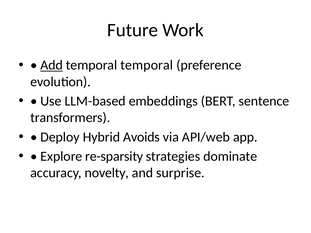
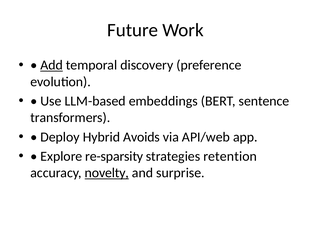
temporal temporal: temporal -> discovery (147, 65)
dominate: dominate -> retention (230, 156)
novelty underline: none -> present (107, 173)
